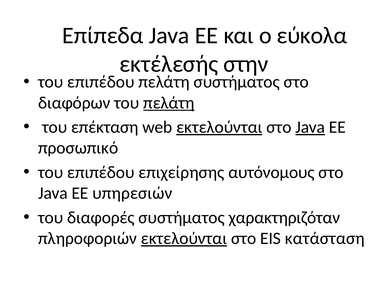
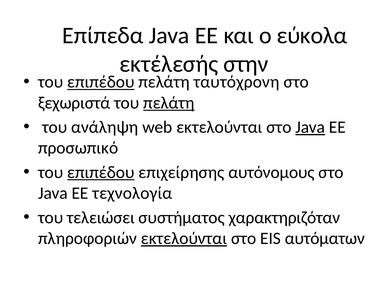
επιπέδου underline: none -> present (101, 82)
πελάτη συστήματος: συστήματος -> ταυτόχρονη (237, 82)
διαφόρων: διαφόρων -> ξεχωριστά (74, 103)
επέκταση: επέκταση -> ανάληψη (105, 127)
εκτελούνται underline: present -> none (219, 127)
επιπέδου underline: none -> present (101, 172)
υπηρεσιών: υπηρεσιών -> τεχνολογία (132, 193)
διαφορές: διαφορές -> τελειώσει (101, 218)
κατάσταση: κατάσταση -> αυτόματων (325, 239)
